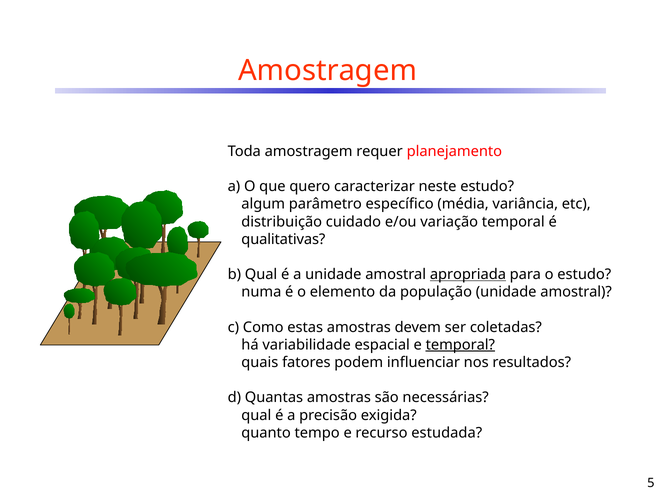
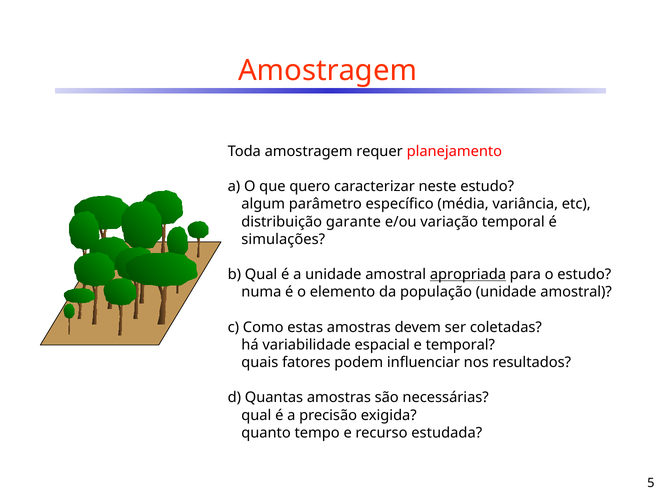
cuidado: cuidado -> garante (353, 222)
qualitativas: qualitativas -> simulações (283, 240)
temporal underline: present -> none (460, 345)
